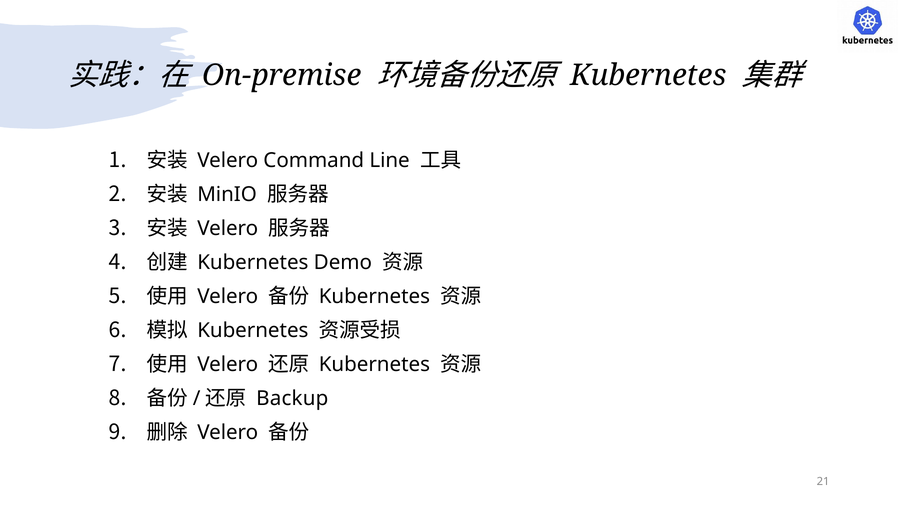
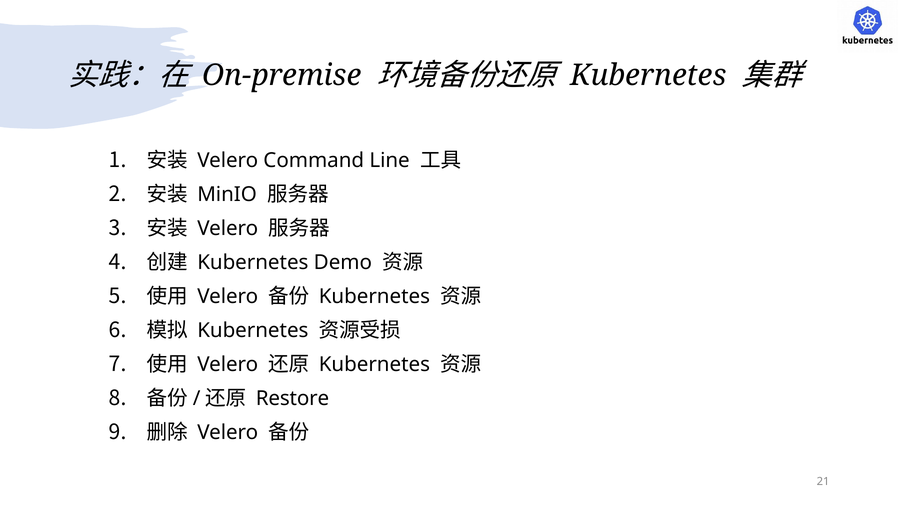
Backup: Backup -> Restore (292, 399)
